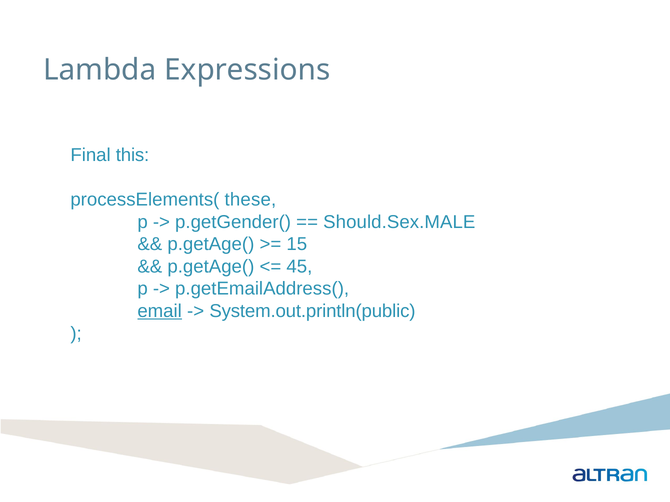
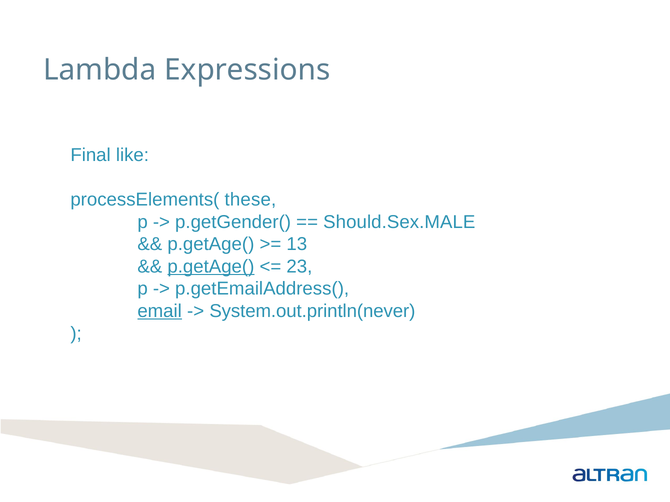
this: this -> like (132, 155)
15: 15 -> 13 (297, 244)
p.getAge( underline: none -> present (211, 267)
45: 45 -> 23 (299, 267)
System.out.println(public: System.out.println(public -> System.out.println(never (312, 311)
